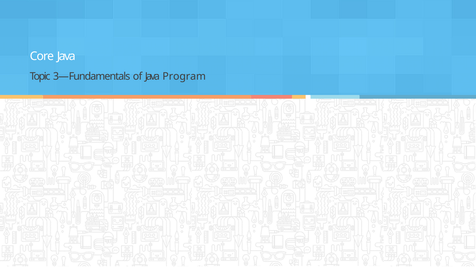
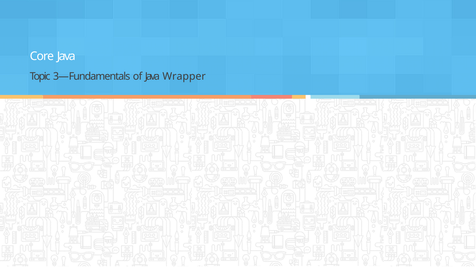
Program: Program -> Wrapper (184, 76)
